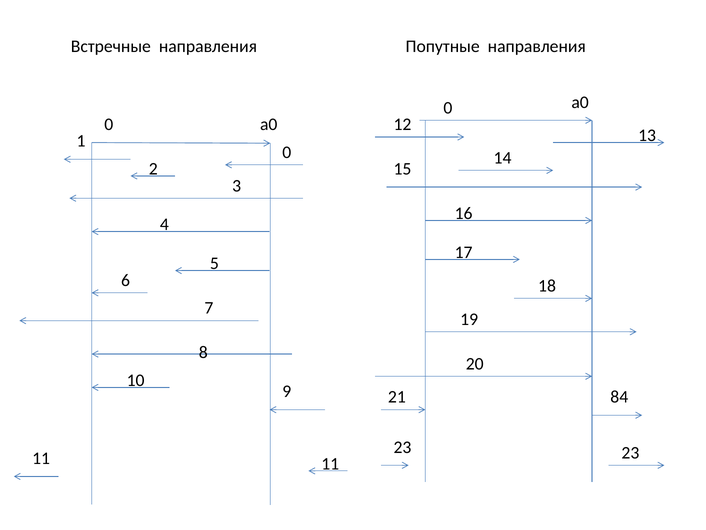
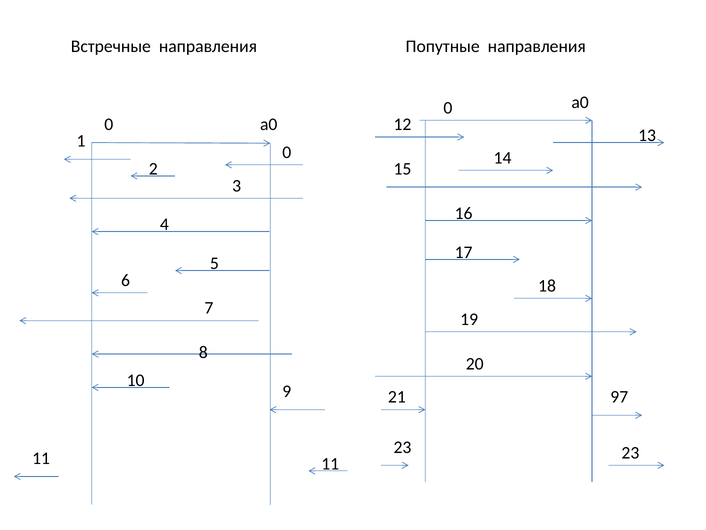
84: 84 -> 97 (619, 397)
